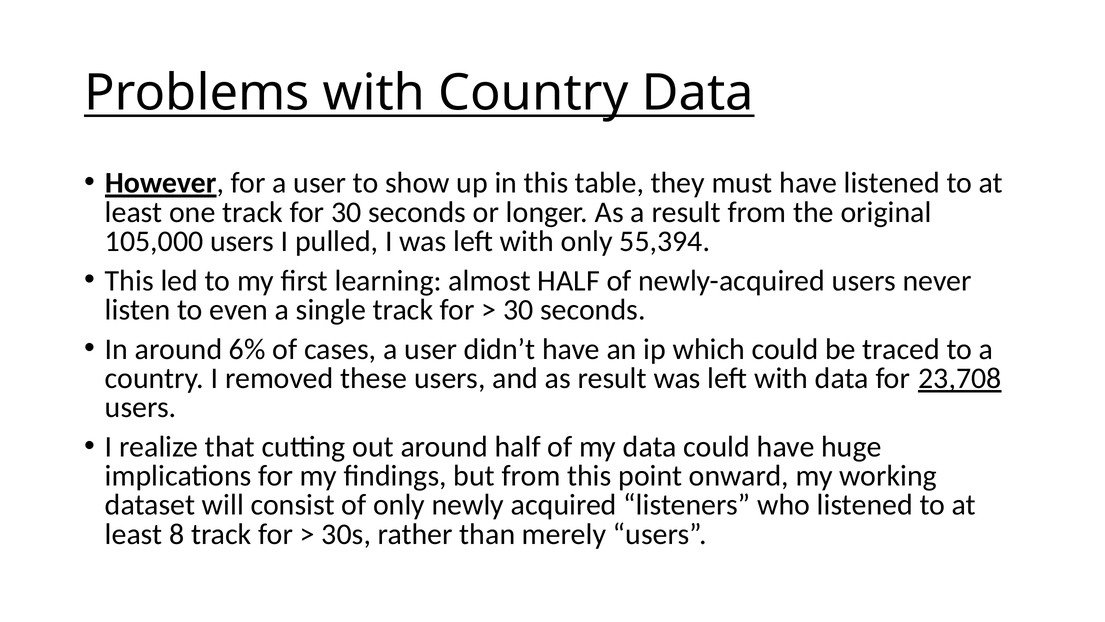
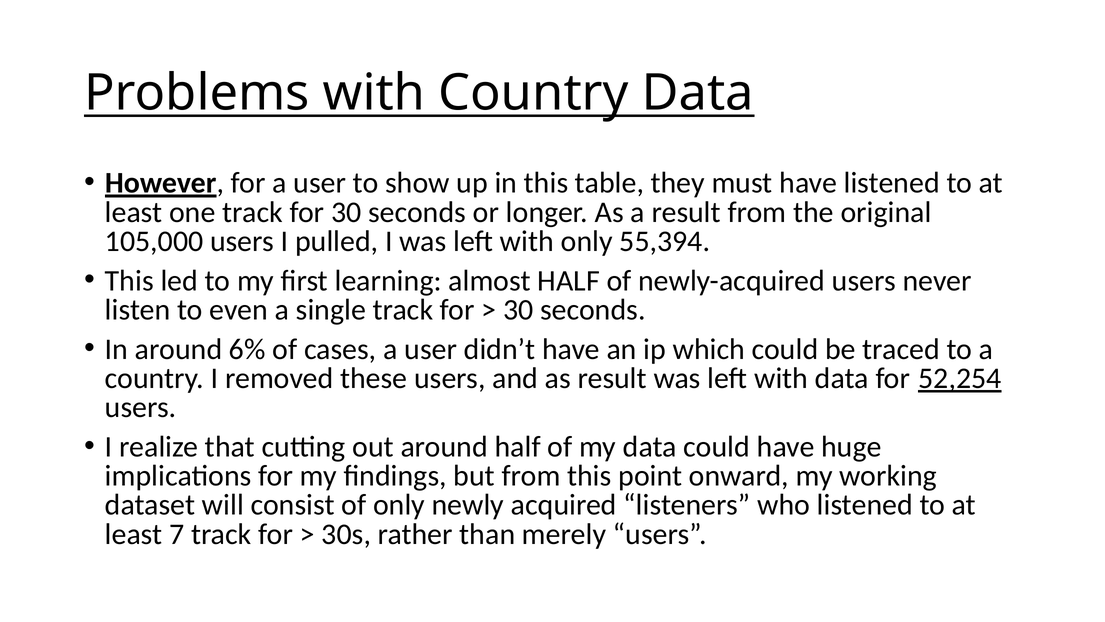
23,708: 23,708 -> 52,254 (960, 378)
8: 8 -> 7 (177, 534)
